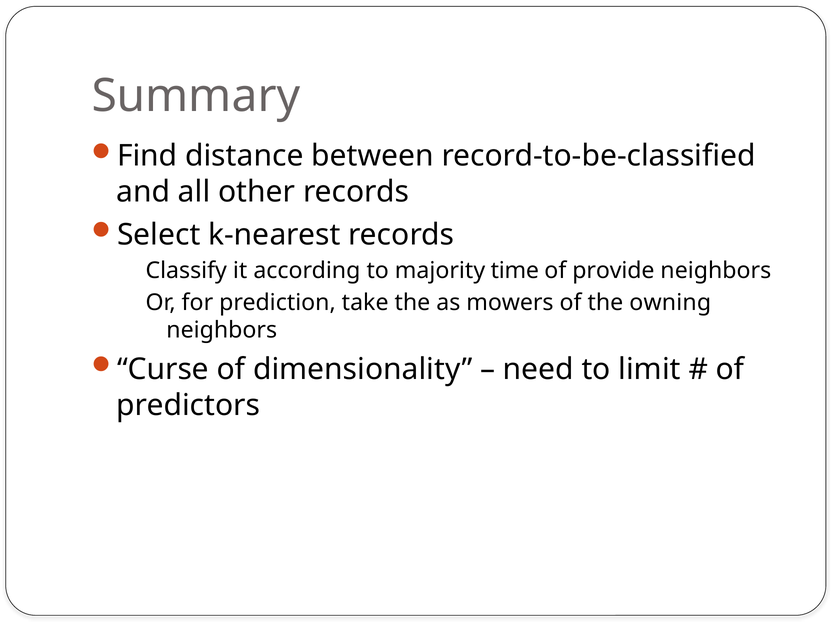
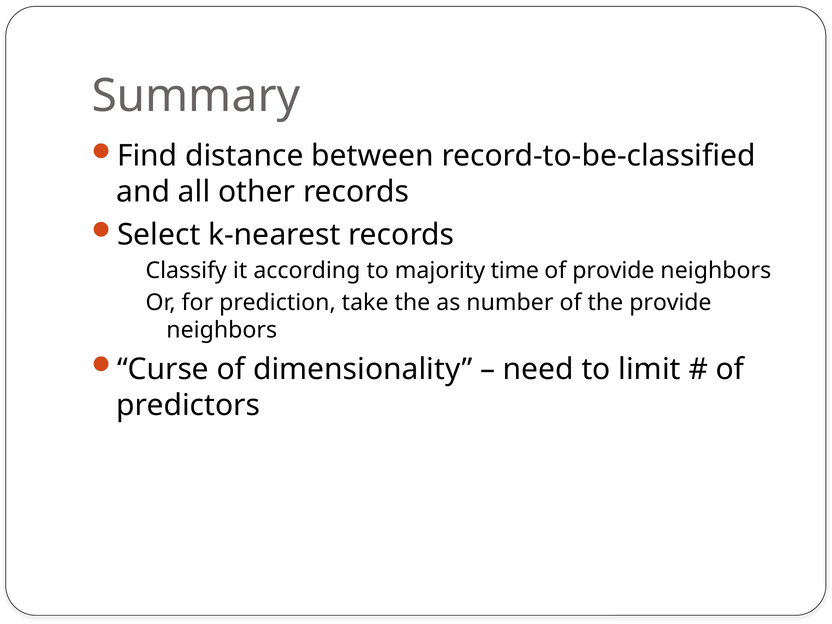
mowers: mowers -> number (510, 303)
the owning: owning -> provide (670, 303)
